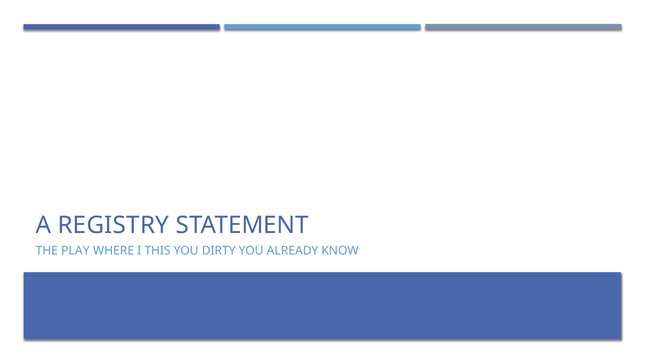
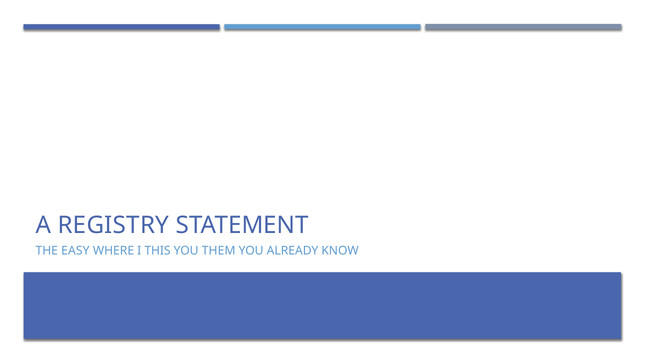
PLAY: PLAY -> EASY (75, 251)
DIRTY: DIRTY -> THEM (219, 251)
